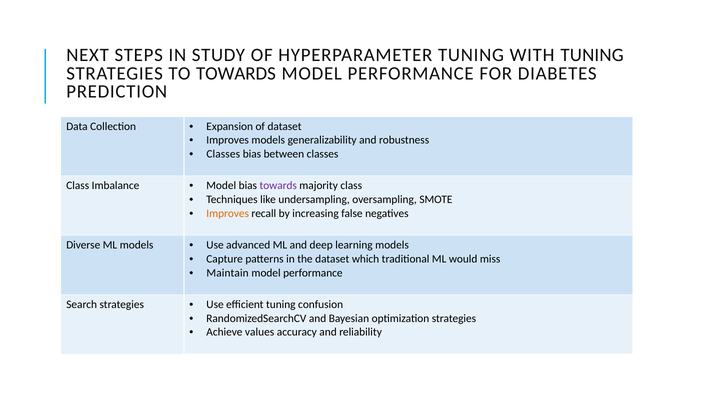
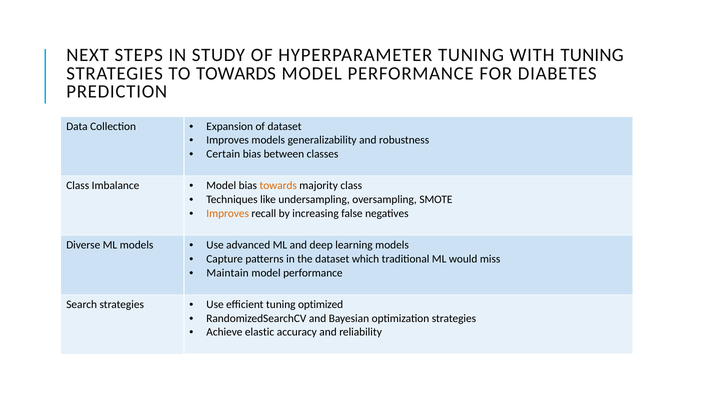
Classes: Classes -> Certain (223, 154)
towards colour: purple -> orange (278, 186)
confusion: confusion -> optimized (321, 304)
values: values -> elastic (260, 332)
